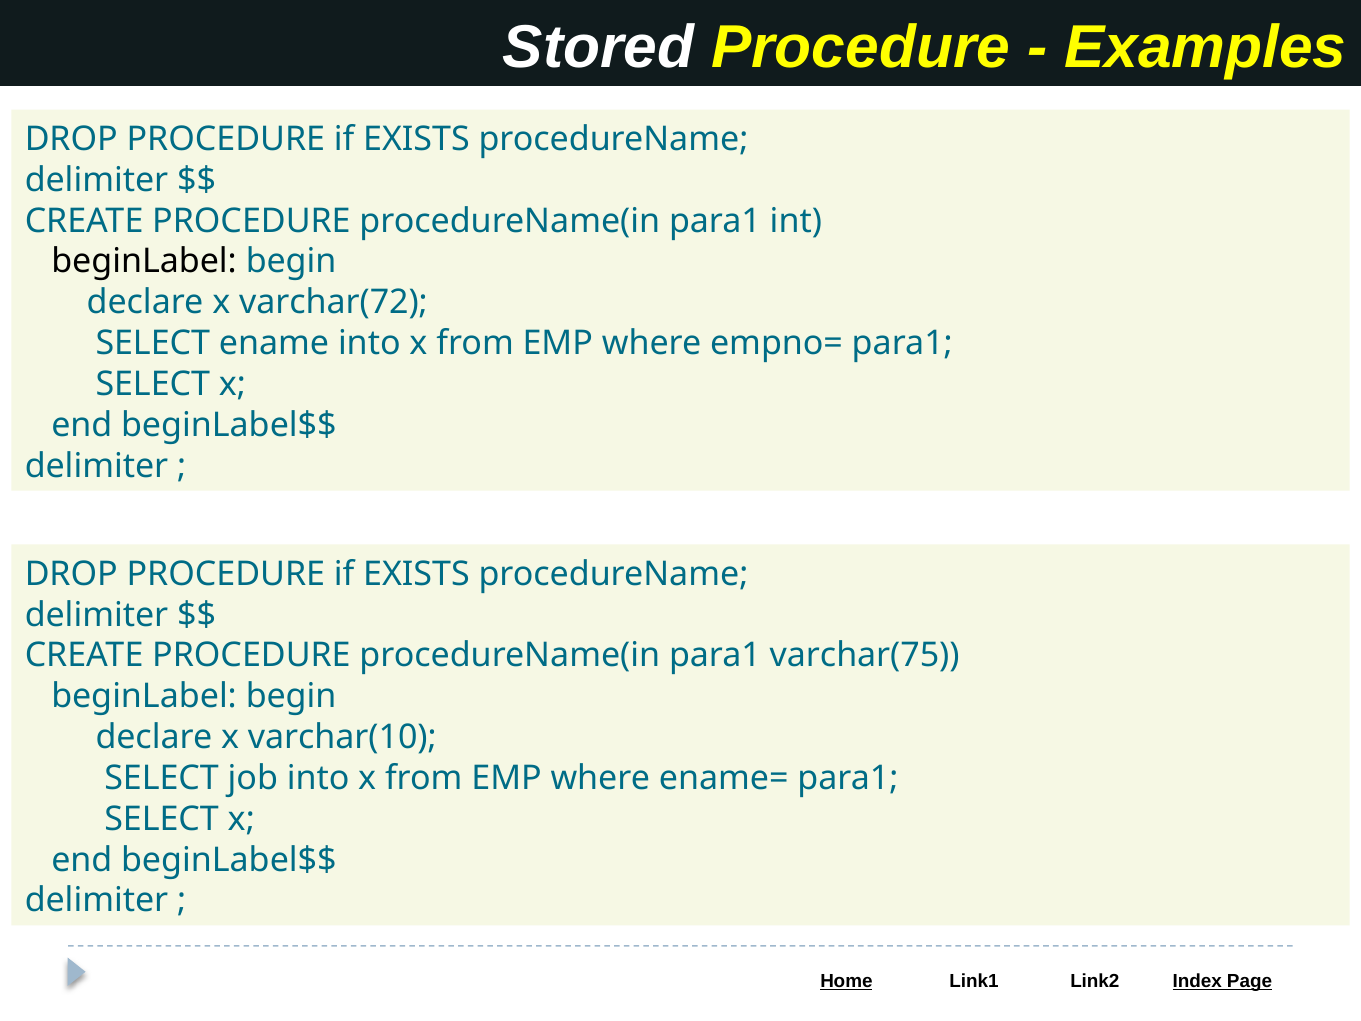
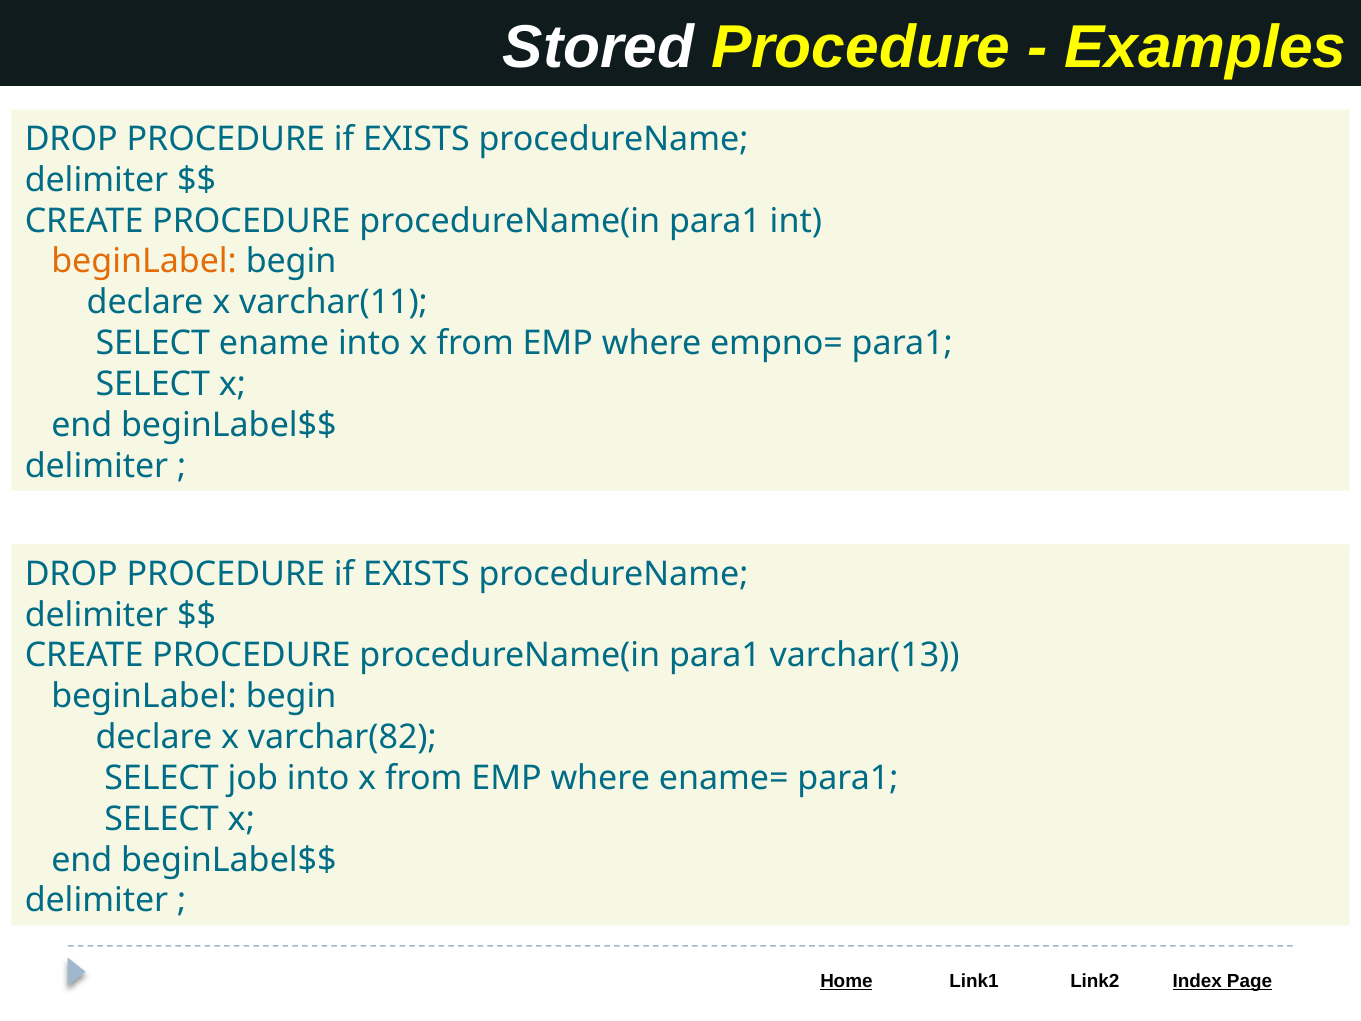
beginLabel colour: black -> orange (144, 262)
varchar(72: varchar(72 -> varchar(11 (333, 302)
varchar(75: varchar(75 -> varchar(13 (865, 656)
varchar(10: varchar(10 -> varchar(82 (342, 737)
